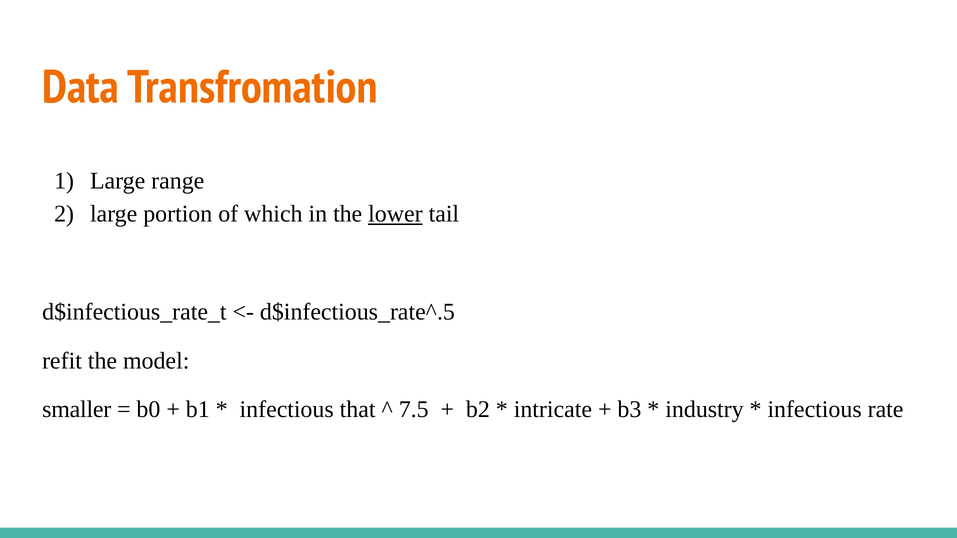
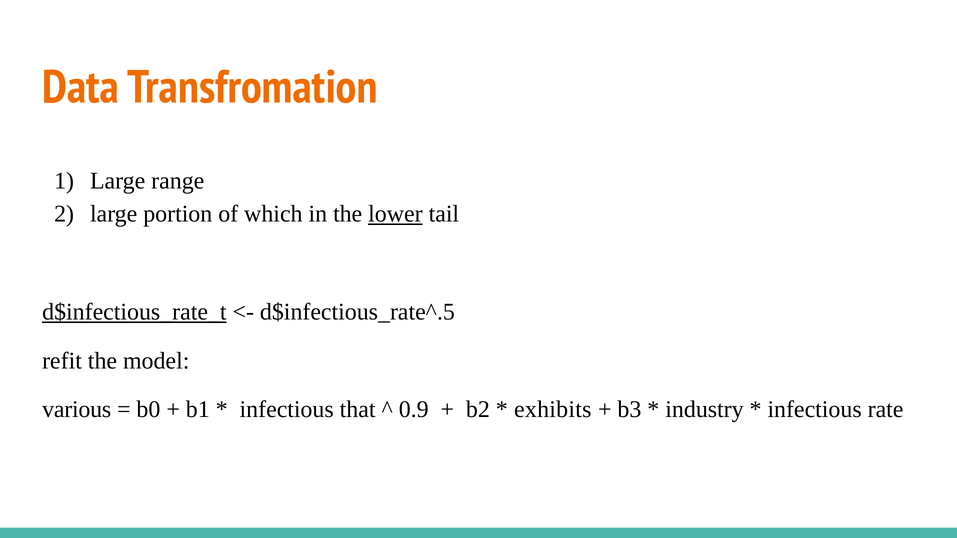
d$infectious_rate_t underline: none -> present (134, 312)
smaller: smaller -> various (77, 410)
7.5: 7.5 -> 0.9 (414, 410)
intricate: intricate -> exhibits (553, 410)
